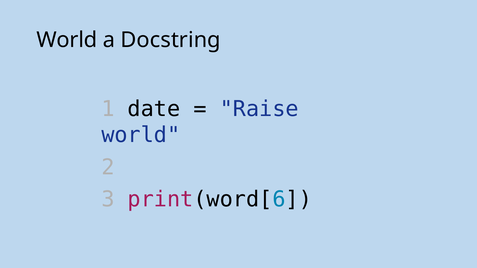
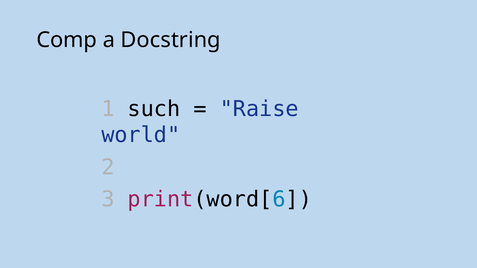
World: World -> Comp (67, 40)
date: date -> such (154, 109)
